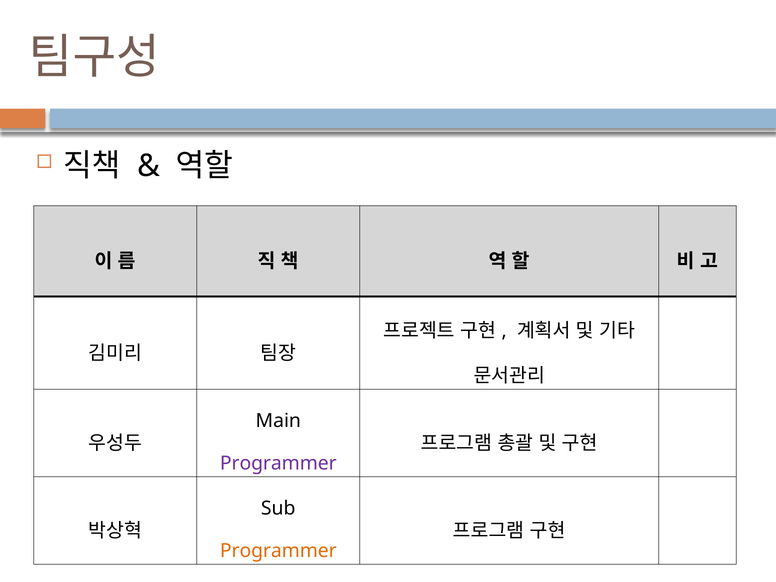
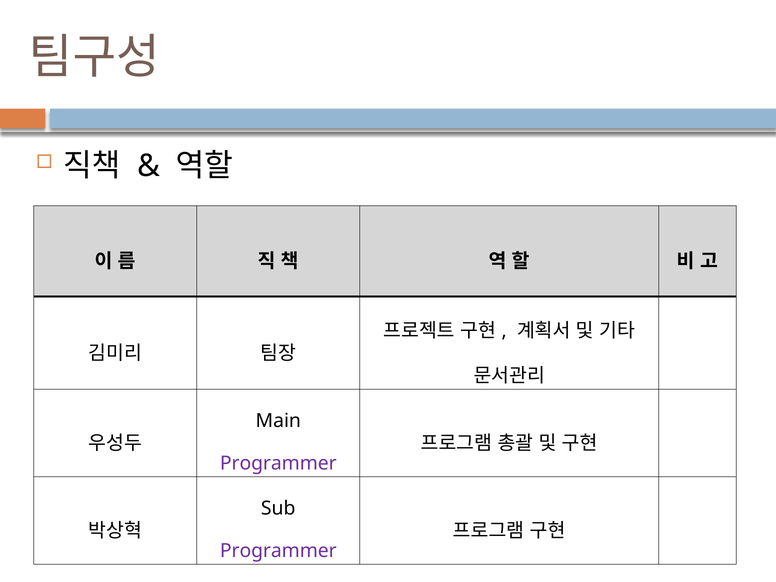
Programmer colour: orange -> purple (278, 551)
